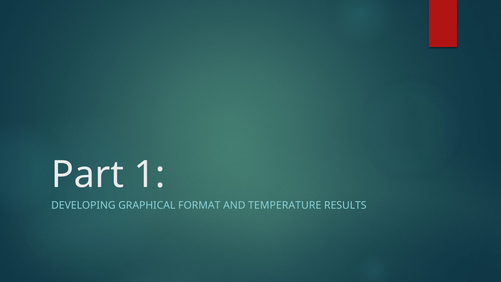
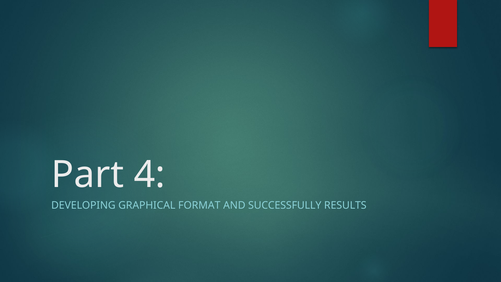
1: 1 -> 4 (150, 175)
TEMPERATURE: TEMPERATURE -> SUCCESSFULLY (285, 205)
